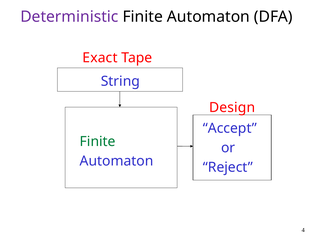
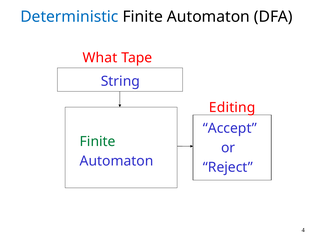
Deterministic colour: purple -> blue (69, 17)
Exact: Exact -> What (100, 58)
Design: Design -> Editing (232, 107)
